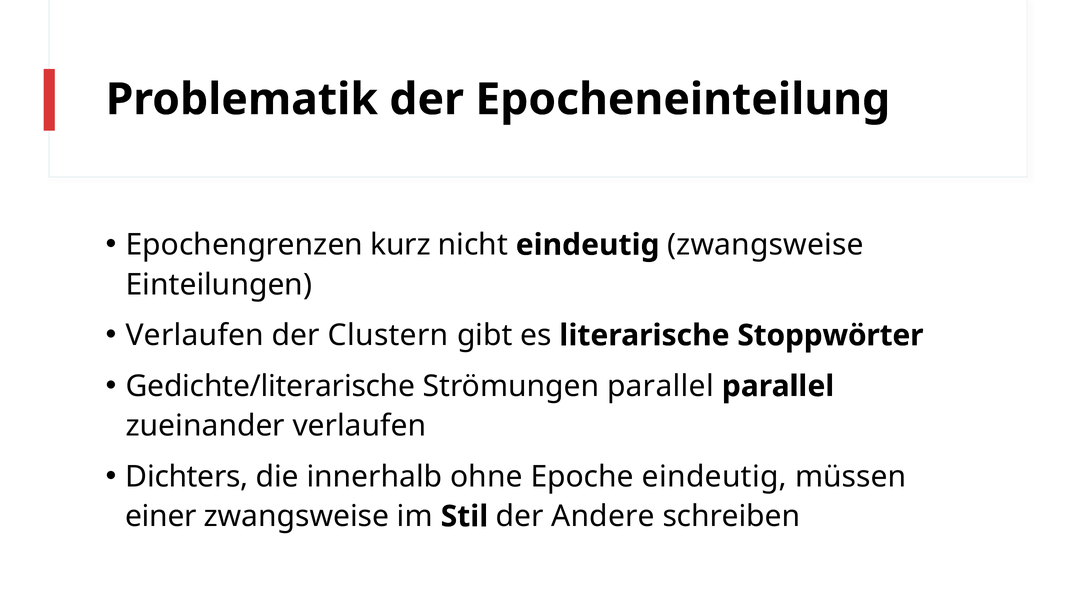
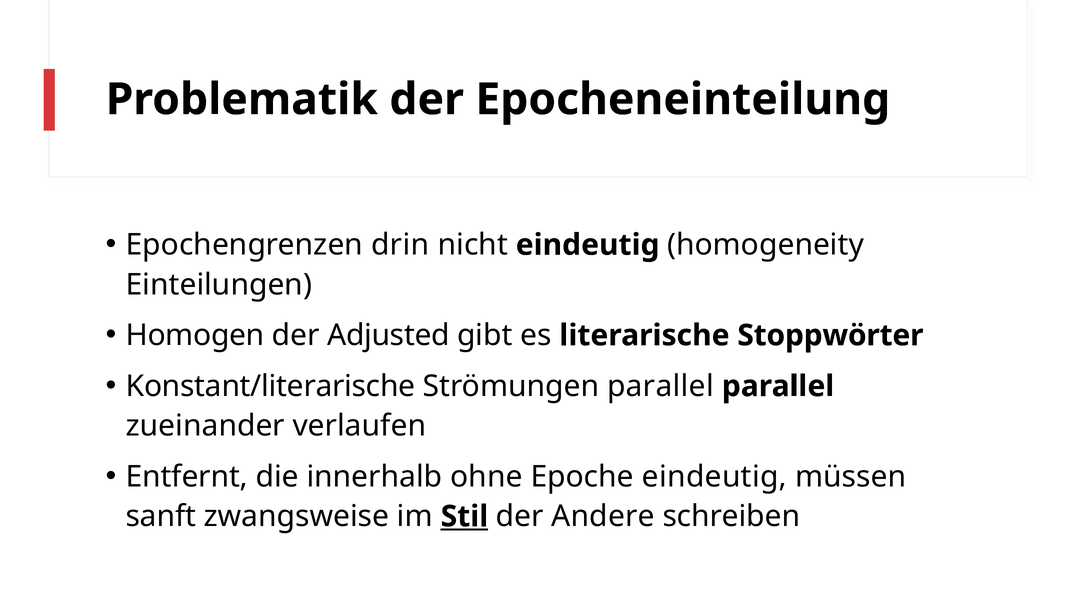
kurz: kurz -> drin (400, 245)
eindeutig zwangsweise: zwangsweise -> homogeneity (766, 245)
Verlaufen: Verlaufen -> Homogen (195, 335)
Clustern: Clustern -> Adjusted (388, 335)
Gedichte/literarische: Gedichte/literarische -> Konstant/literarische (271, 386)
Dichters: Dichters -> Entfernt (187, 477)
einer: einer -> sanft (161, 516)
Stil underline: none -> present (464, 516)
